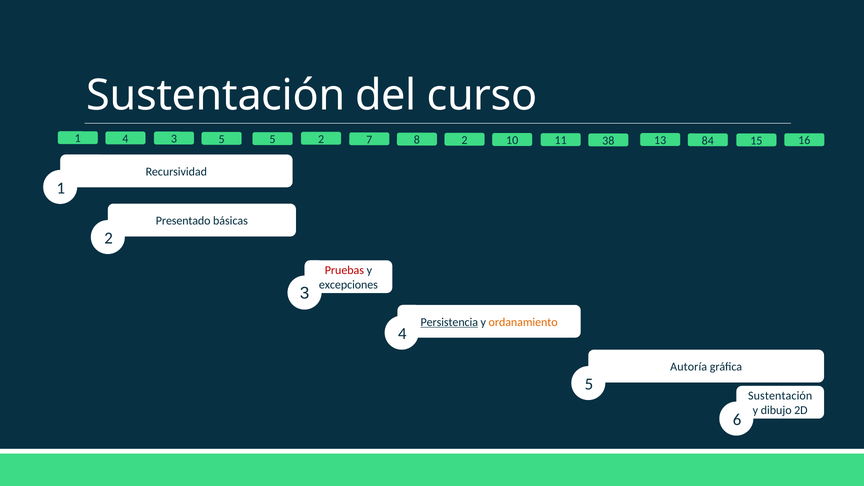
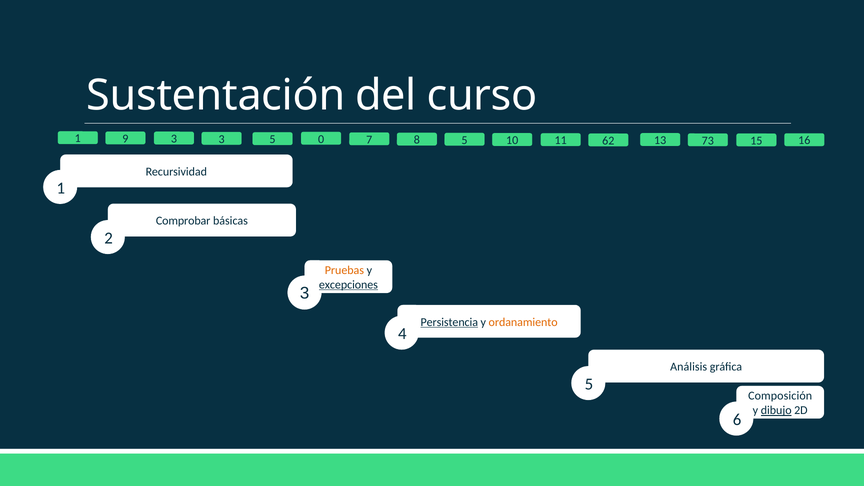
1 4: 4 -> 9 (125, 139)
3 5: 5 -> 3 (222, 139)
5 2: 2 -> 0 (321, 139)
8 2: 2 -> 5 (464, 140)
38: 38 -> 62 (608, 141)
84: 84 -> 73 (708, 141)
Presentado: Presentado -> Comprobar (183, 221)
Pruebas colour: red -> orange (344, 270)
excepciones underline: none -> present (348, 285)
Autoría: Autoría -> Análisis (689, 367)
Sustentación: Sustentación -> Composición (780, 396)
dibujo underline: none -> present (776, 410)
